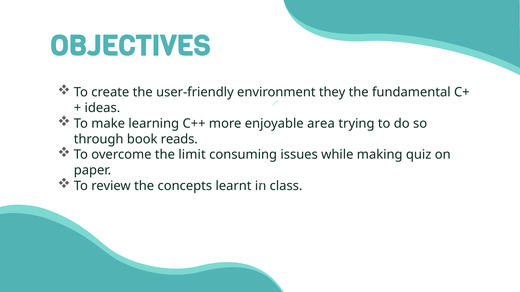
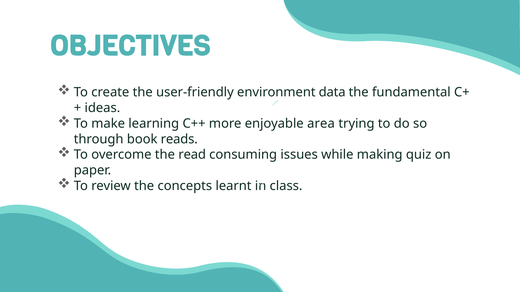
they: they -> data (332, 93)
limit: limit -> read (192, 155)
